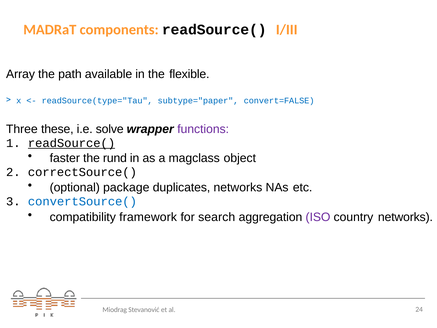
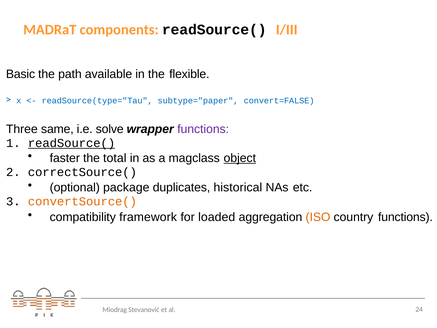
Array: Array -> Basic (21, 74)
these: these -> same (57, 129)
rund: rund -> total (115, 158)
object underline: none -> present (240, 158)
duplicates networks: networks -> historical (238, 187)
convertSource( colour: blue -> orange (82, 201)
search: search -> loaded (217, 217)
ISO colour: purple -> orange (318, 217)
country networks: networks -> functions (405, 217)
